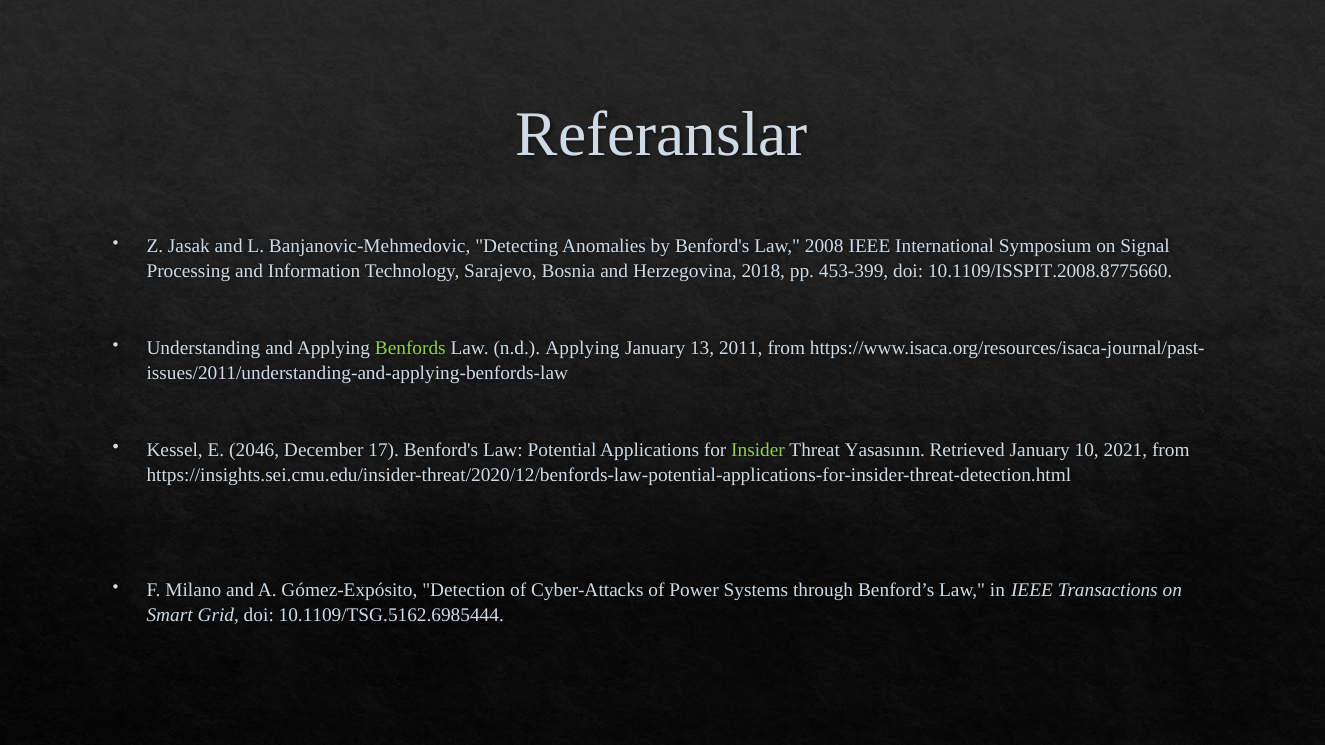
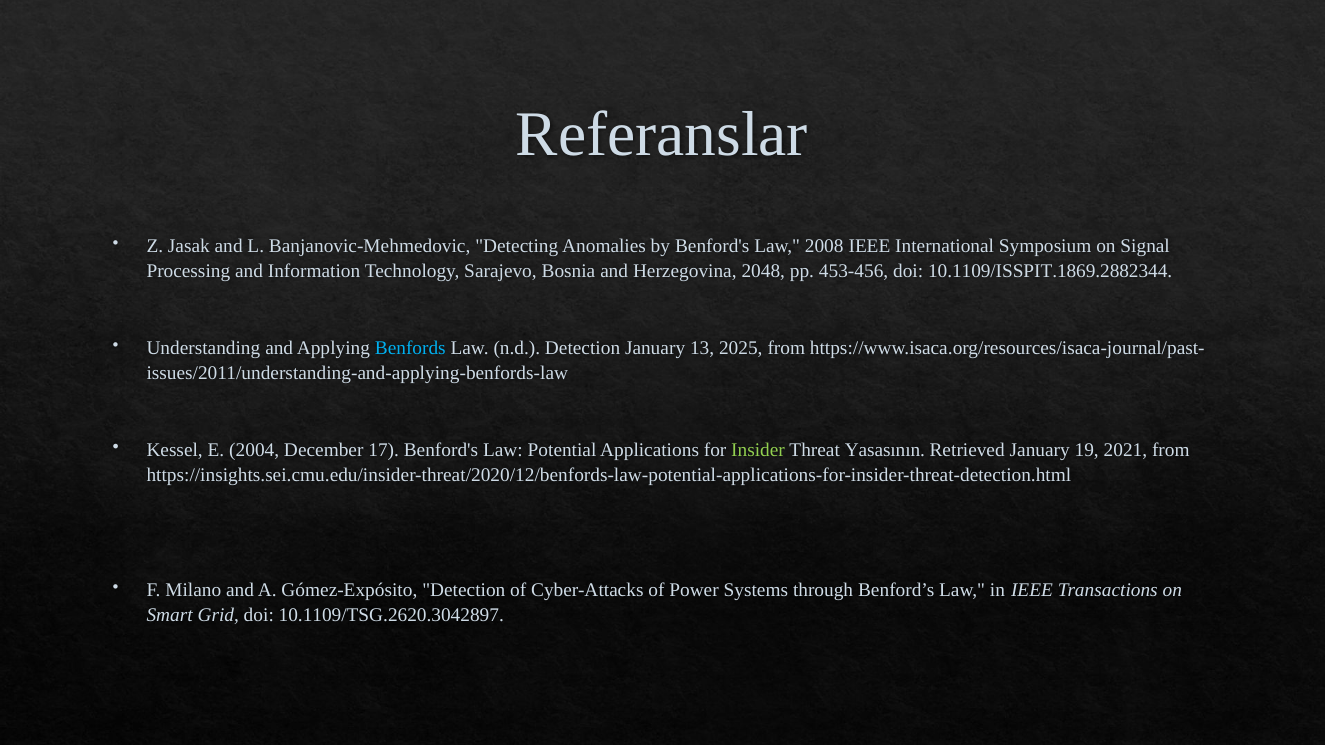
2018: 2018 -> 2048 (763, 271)
453-399: 453-399 -> 453-456 (854, 271)
10.1109/ISSPIT.2008.8775660: 10.1109/ISSPIT.2008.8775660 -> 10.1109/ISSPIT.1869.2882344 (1050, 271)
Benfords colour: light green -> light blue (410, 348)
n.d Applying: Applying -> Detection (583, 348)
2011: 2011 -> 2025 (741, 348)
2046: 2046 -> 2004 (254, 450)
10: 10 -> 19 (1087, 450)
10.1109/TSG.5162.6985444: 10.1109/TSG.5162.6985444 -> 10.1109/TSG.2620.3042897 (391, 616)
